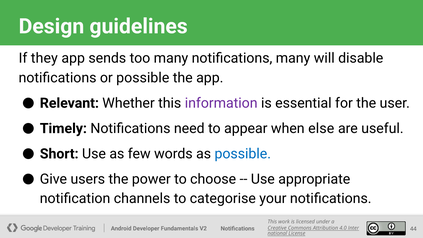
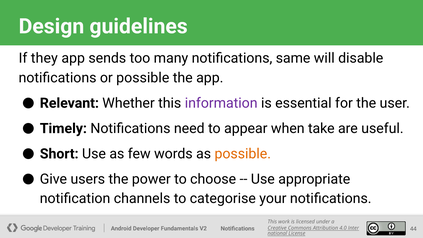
notifications many: many -> same (293, 58)
else: else -> take (321, 128)
possible colour: blue -> orange (243, 154)
